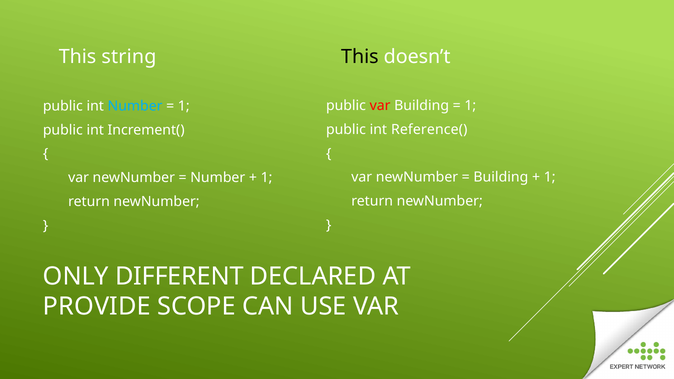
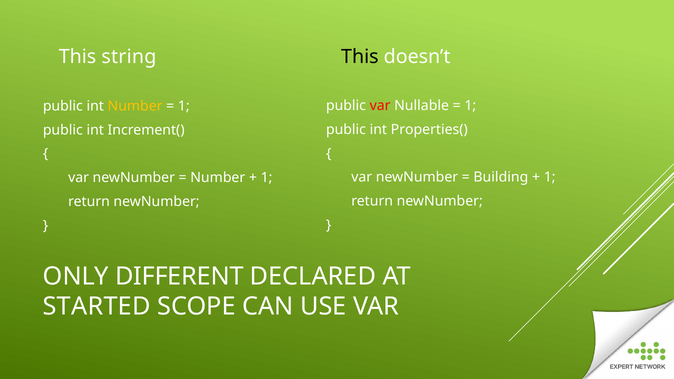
var Building: Building -> Nullable (422, 106)
Number colour: light blue -> yellow (135, 106)
Reference(: Reference( -> Properties( (429, 130)
PROVIDE: PROVIDE -> STARTED (97, 307)
